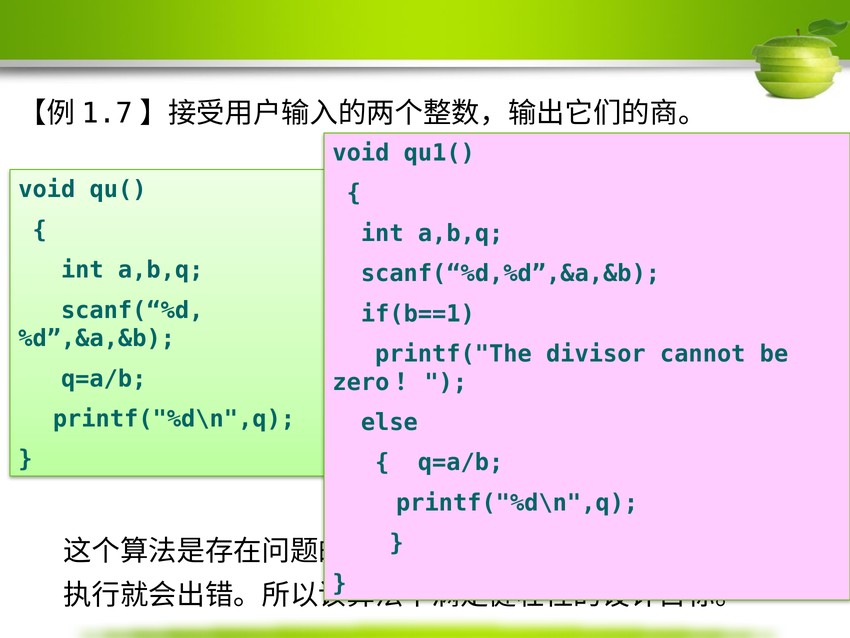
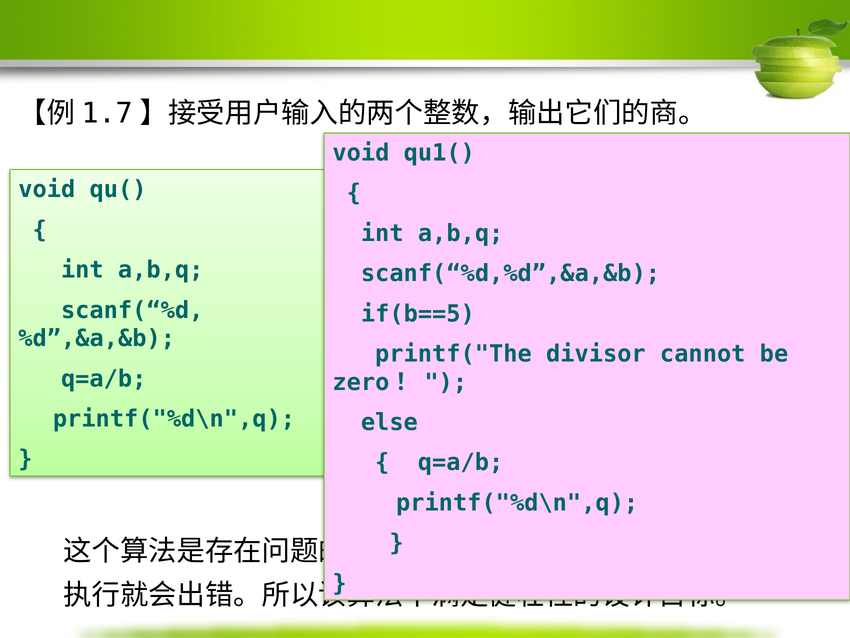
if(b==1: if(b==1 -> if(b==5 (418, 313)
